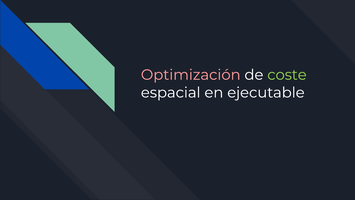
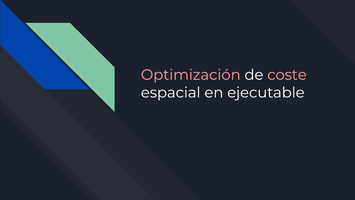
coste colour: light green -> pink (287, 75)
